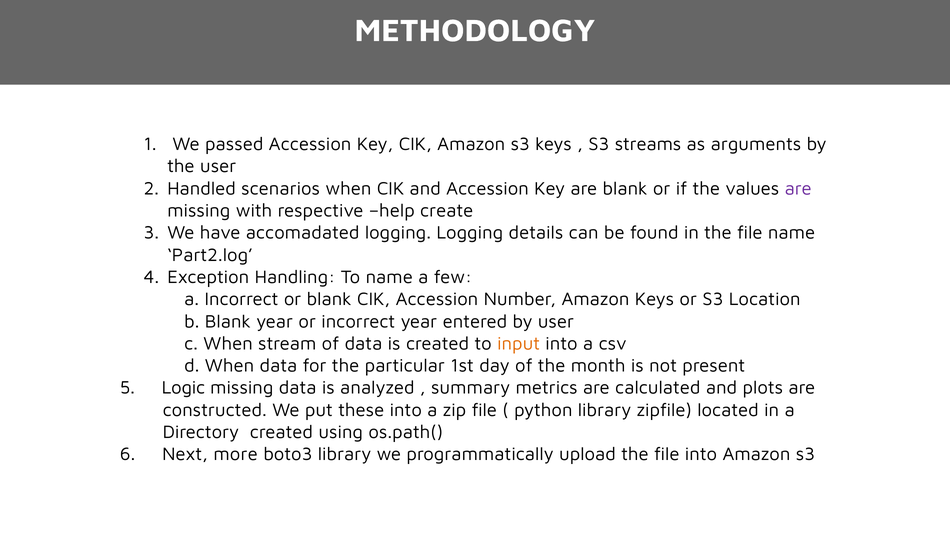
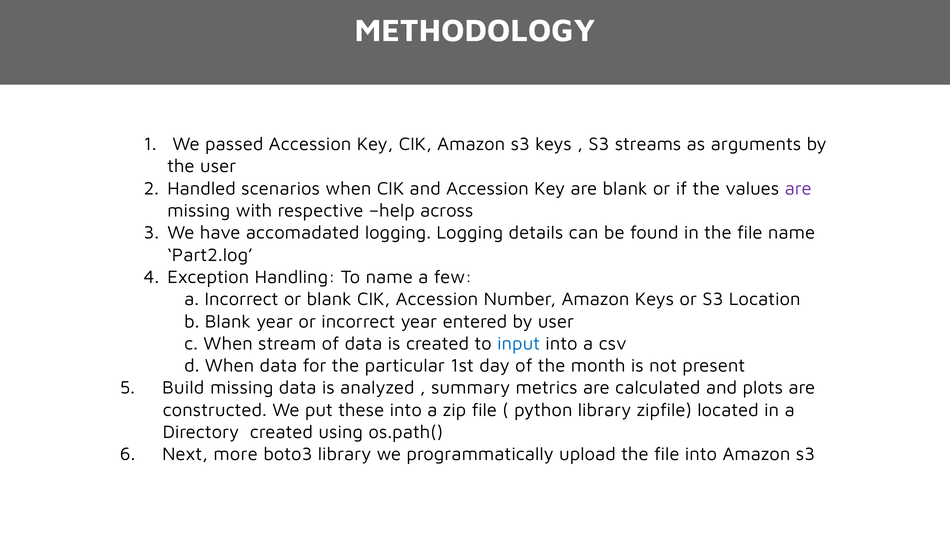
create: create -> across (447, 211)
input colour: orange -> blue (519, 344)
Logic: Logic -> Build (183, 388)
